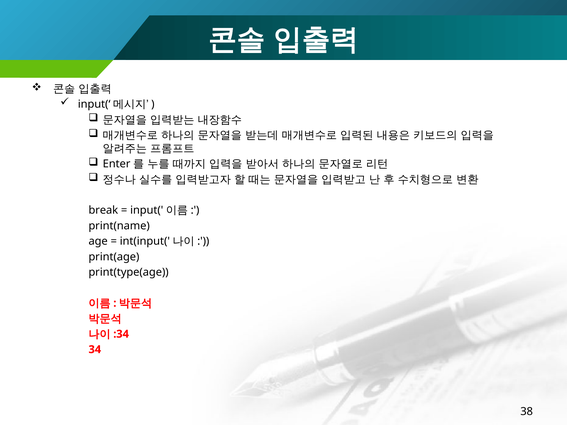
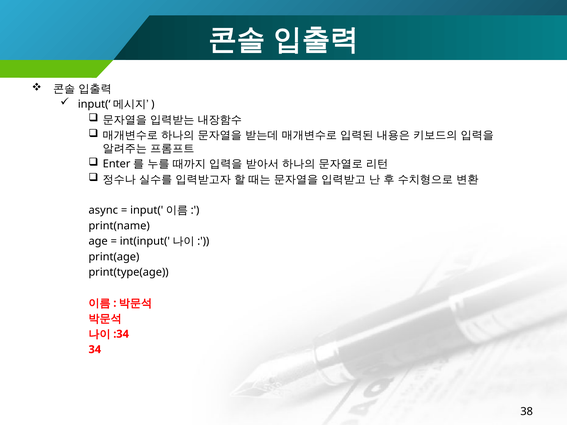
break: break -> async (103, 210)
